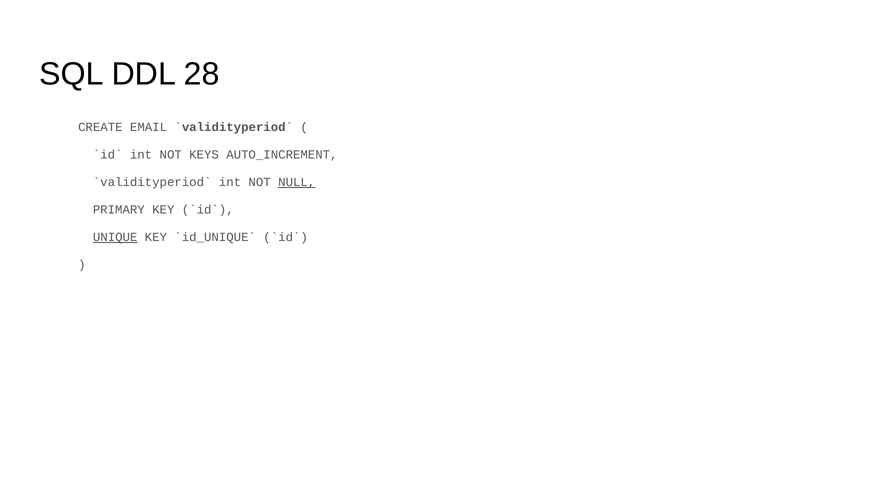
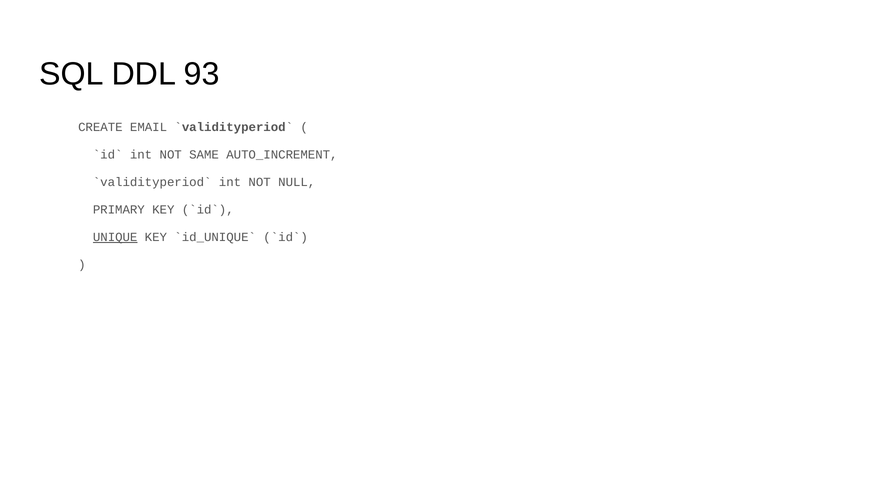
28: 28 -> 93 (202, 74)
KEYS: KEYS -> SAME (204, 155)
NULL underline: present -> none (297, 182)
